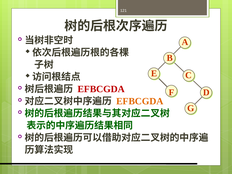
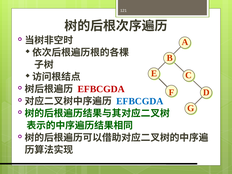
EFBCGDA colour: orange -> blue (140, 101)
